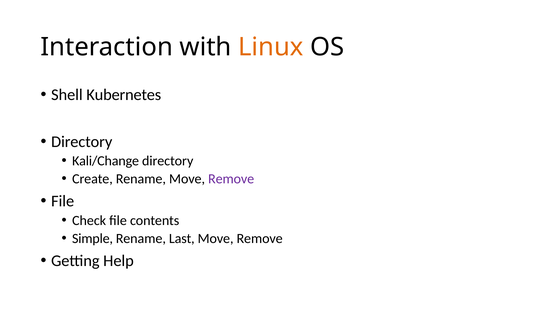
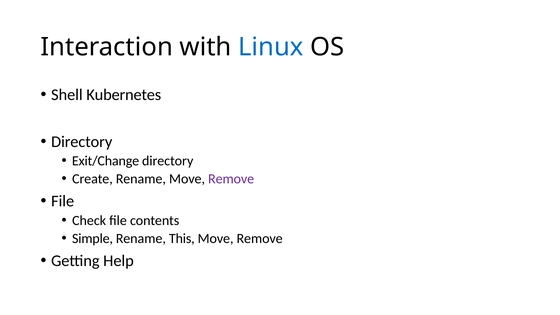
Linux colour: orange -> blue (271, 47)
Kali/Change: Kali/Change -> Exit/Change (106, 161)
Last: Last -> This (182, 238)
